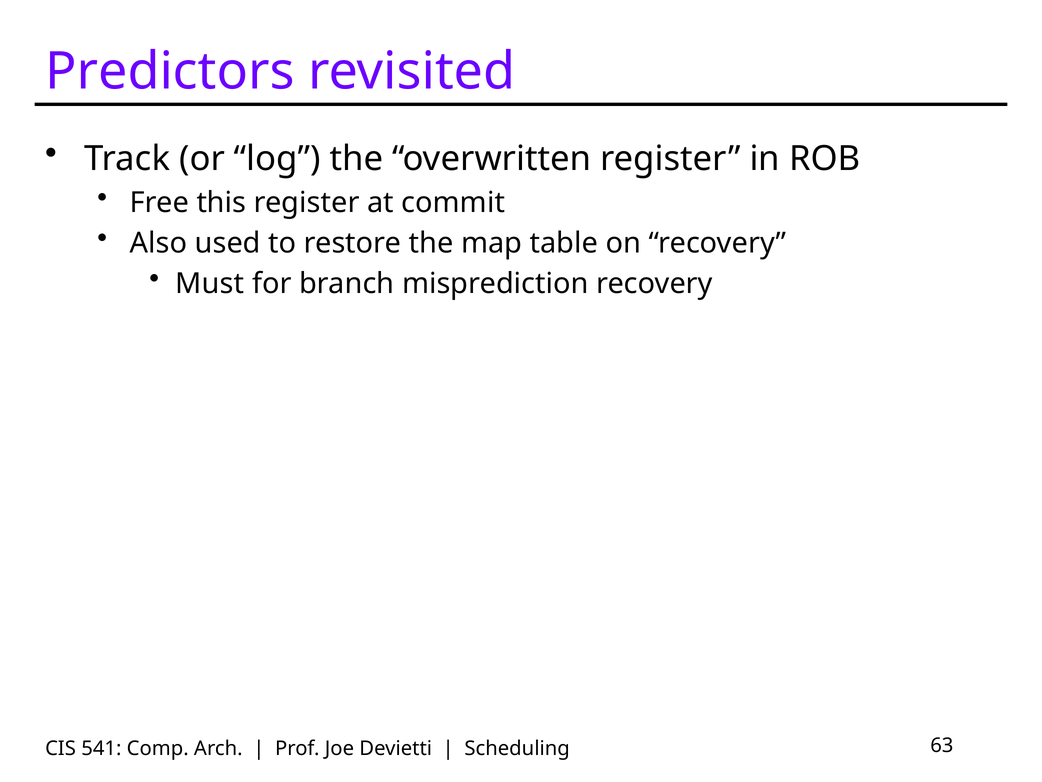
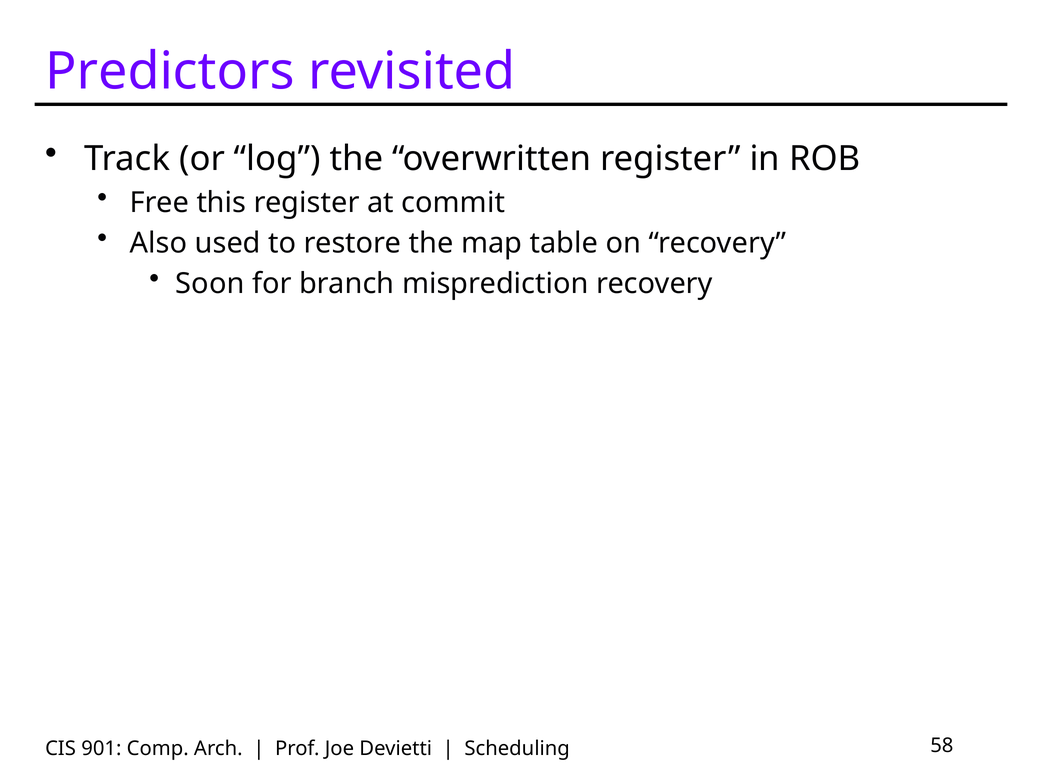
Must: Must -> Soon (210, 283)
541: 541 -> 901 (101, 748)
63: 63 -> 58 (942, 745)
